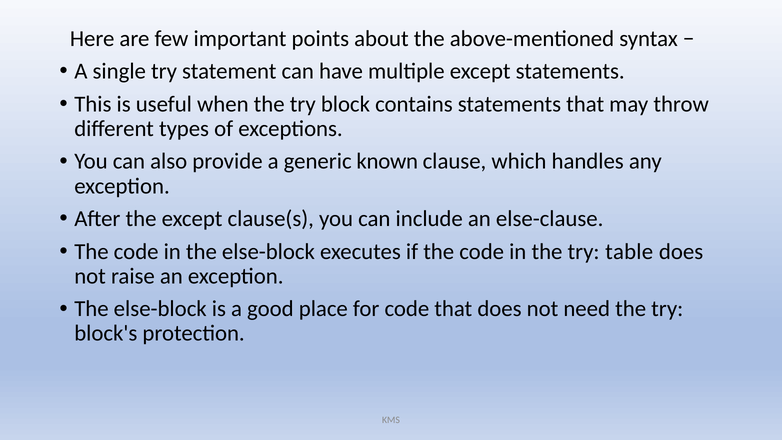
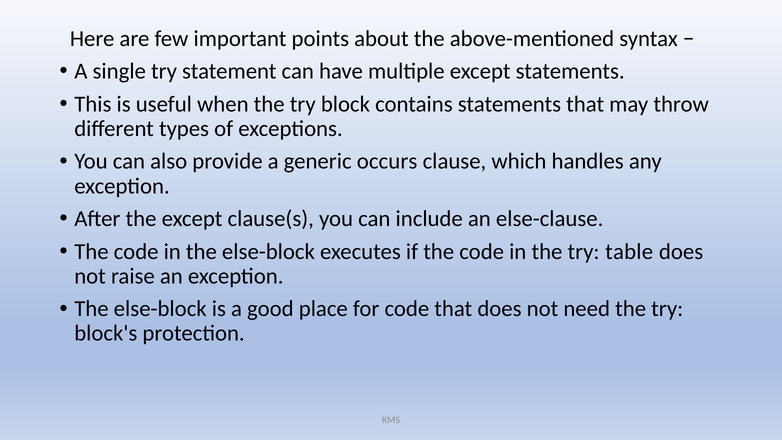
known: known -> occurs (387, 161)
